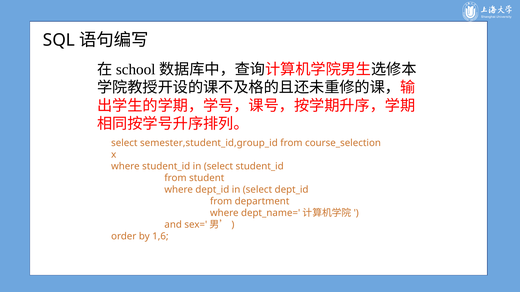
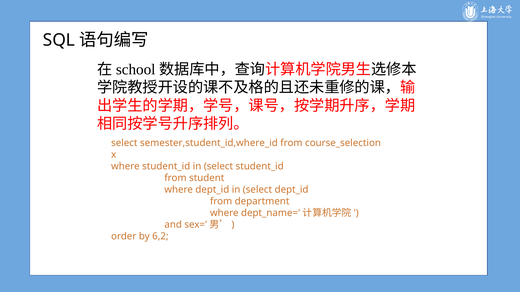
semester,student_id,group_id: semester,student_id,group_id -> semester,student_id,where_id (209, 143)
1,6: 1,6 -> 6,2 (160, 237)
